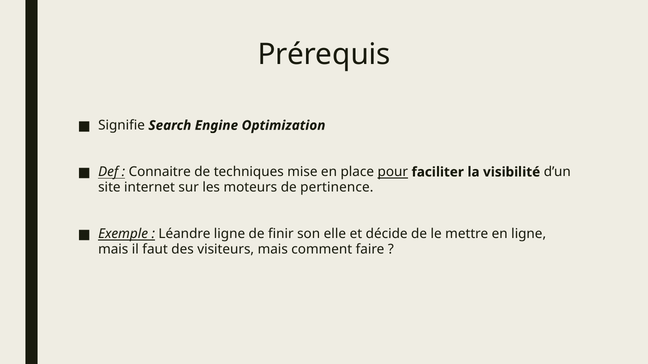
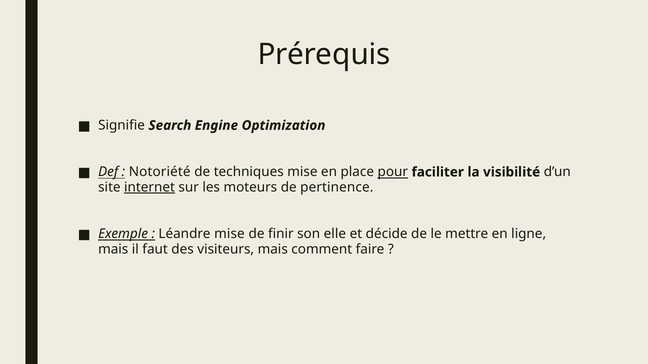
Connaitre: Connaitre -> Notoriété (160, 172)
internet underline: none -> present (150, 188)
Léandre ligne: ligne -> mise (229, 234)
